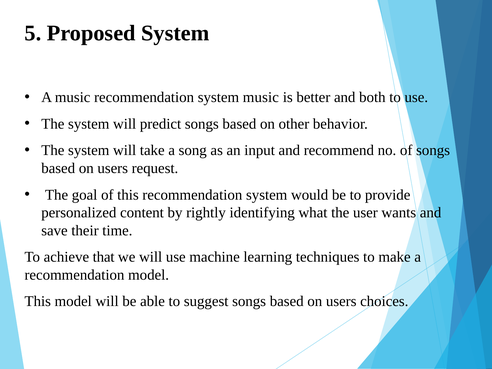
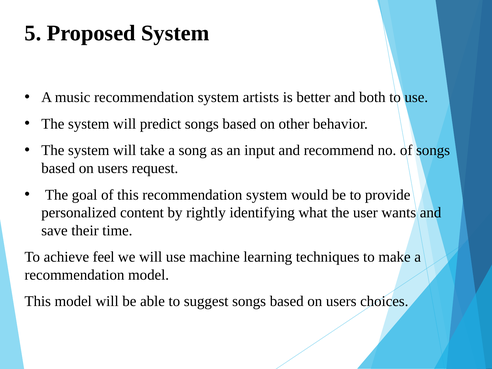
system music: music -> artists (261, 97)
that: that -> feel (104, 257)
